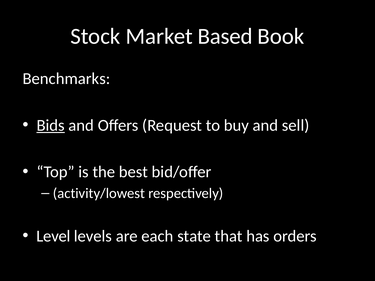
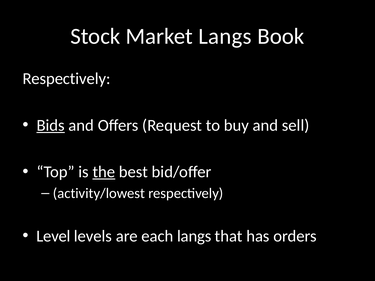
Market Based: Based -> Langs (225, 36)
Benchmarks: Benchmarks -> Respectively (66, 79)
the underline: none -> present (104, 172)
each state: state -> langs (194, 236)
